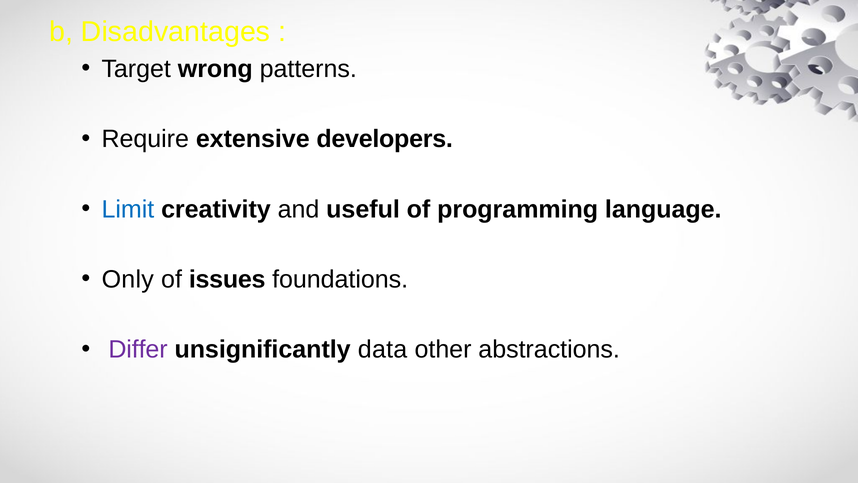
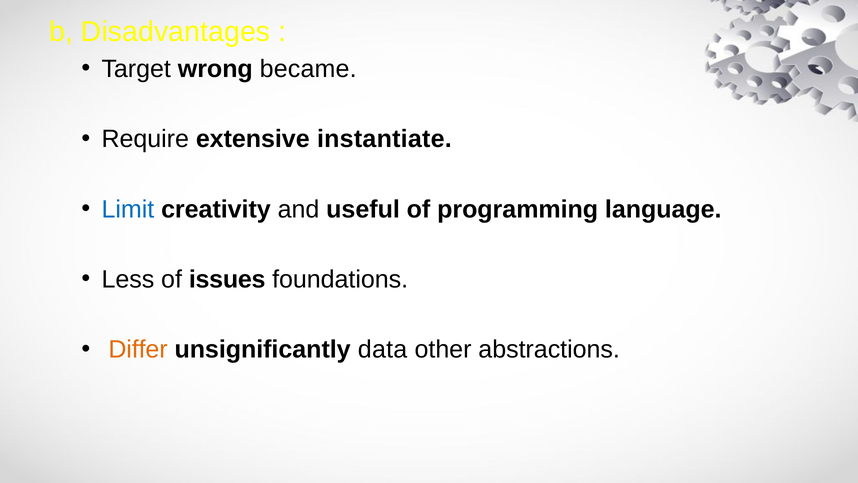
patterns: patterns -> became (308, 69)
developers: developers -> instantiate (384, 139)
Only: Only -> Less (128, 279)
Differ colour: purple -> orange (138, 349)
